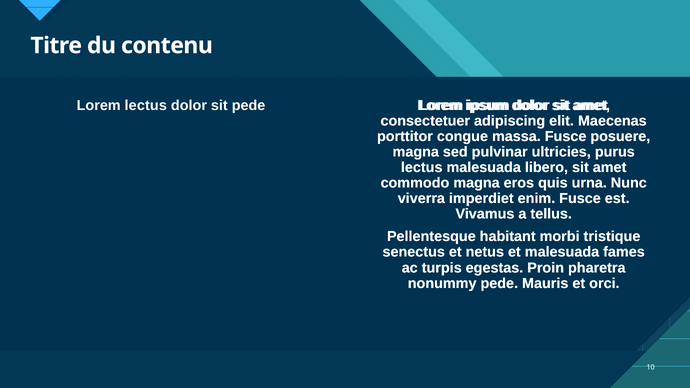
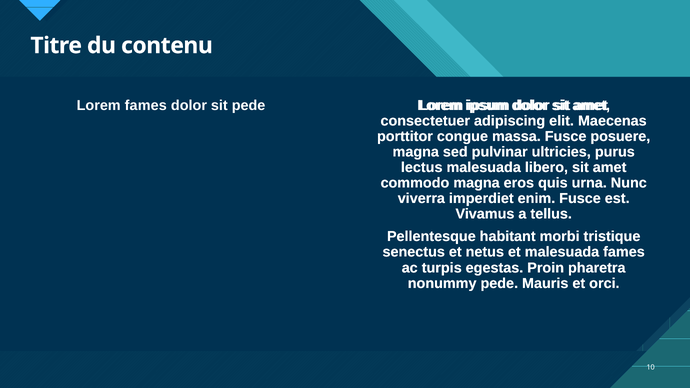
Lorem lectus: lectus -> fames (146, 105)
